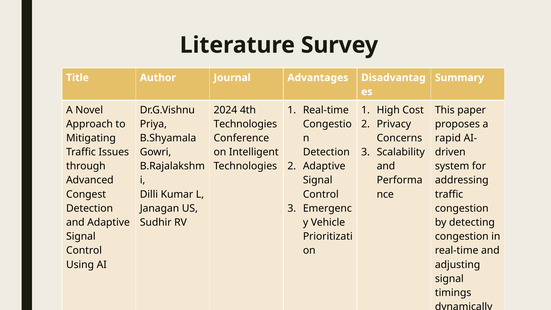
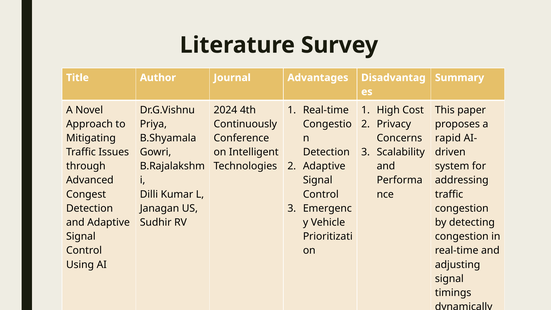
Technologies: Technologies -> Continuously (245, 124)
